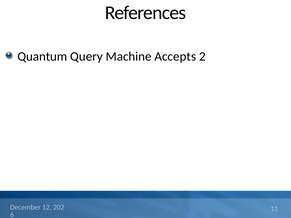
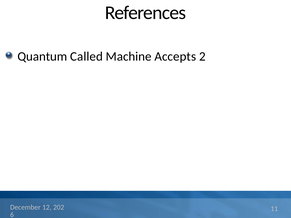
Query: Query -> Called (86, 57)
